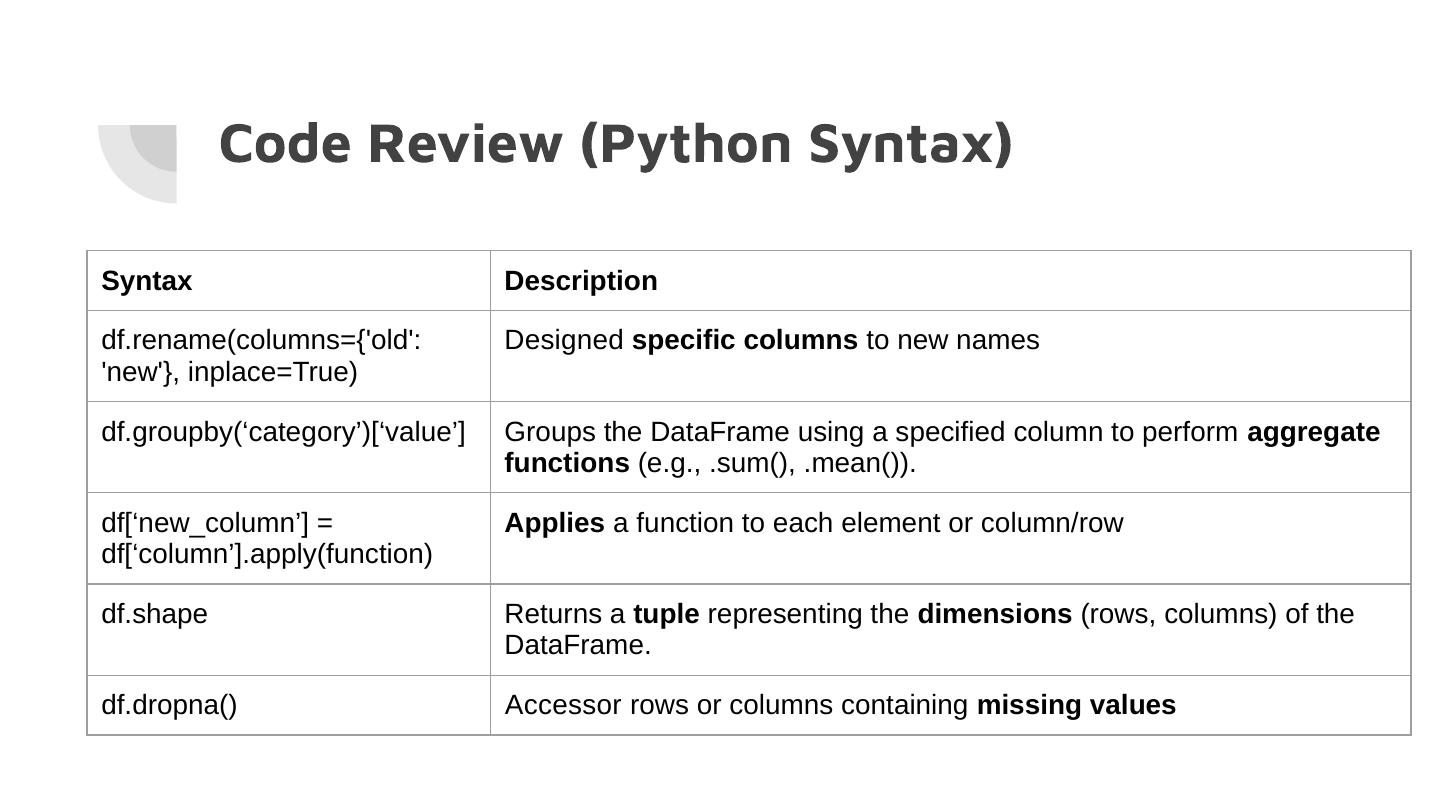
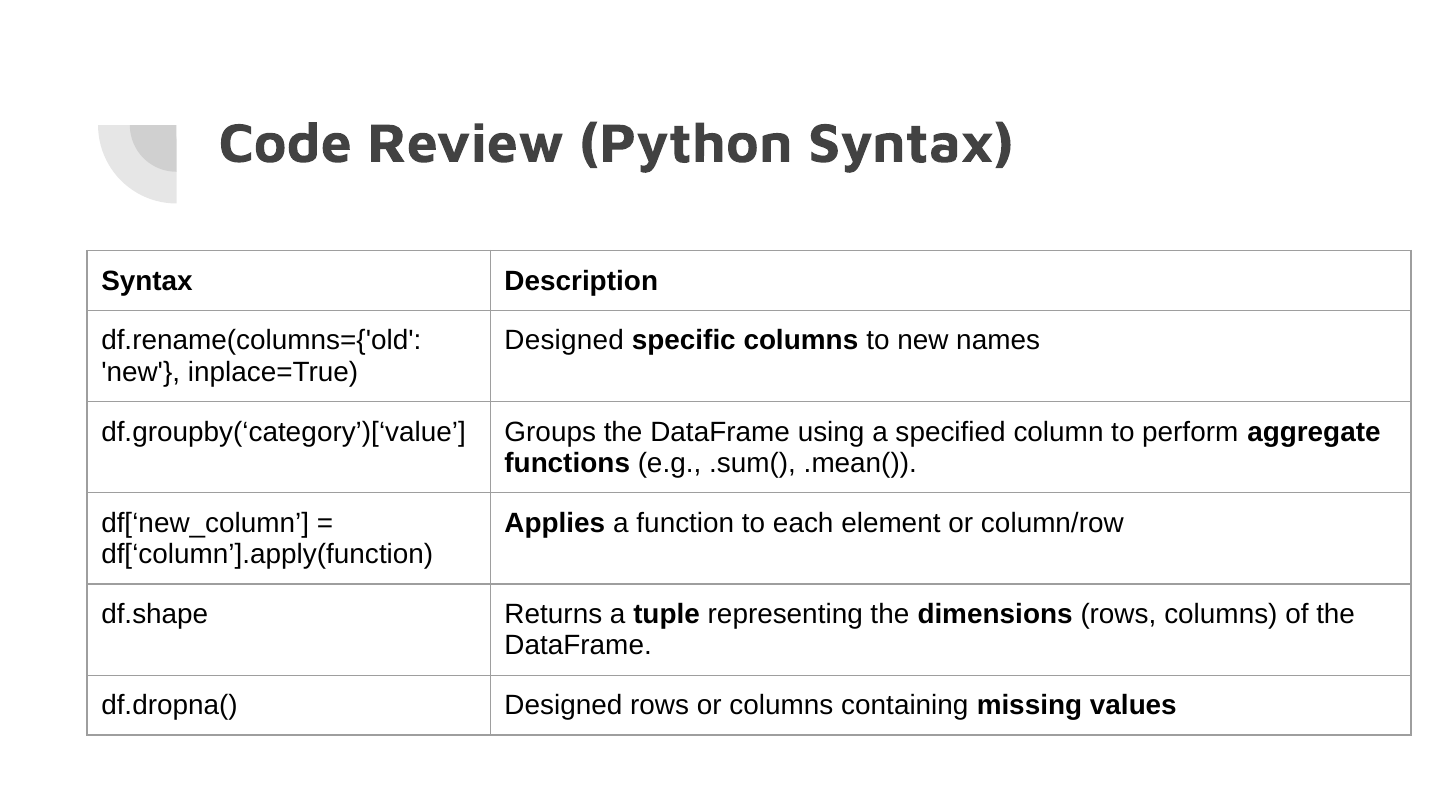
df.dropna( Accessor: Accessor -> Designed (563, 706)
